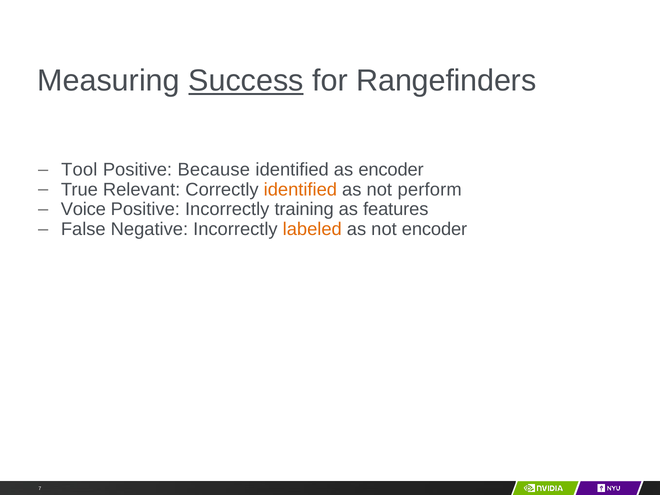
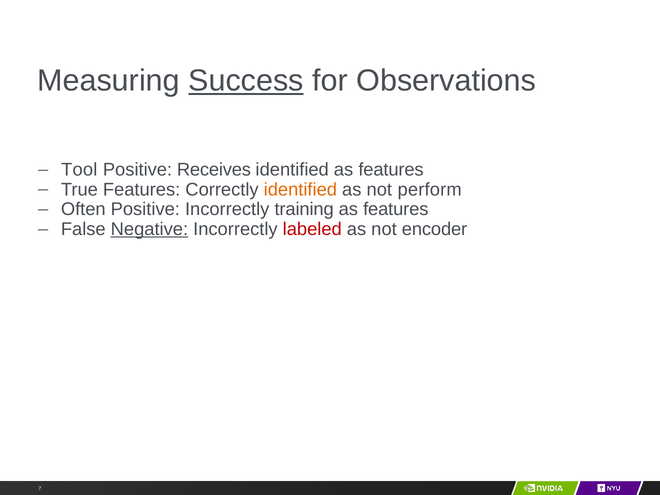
Rangefinders: Rangefinders -> Observations (446, 81)
Because: Because -> Receives (214, 170)
identified as encoder: encoder -> features (391, 170)
True Relevant: Relevant -> Features (142, 190)
Voice: Voice -> Often (83, 209)
Negative underline: none -> present (149, 229)
labeled colour: orange -> red (312, 229)
